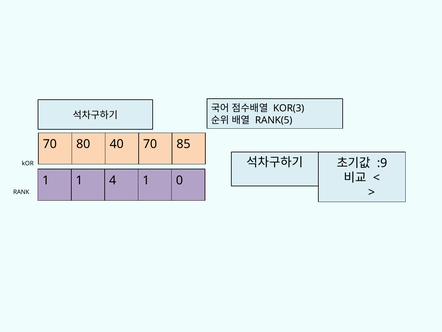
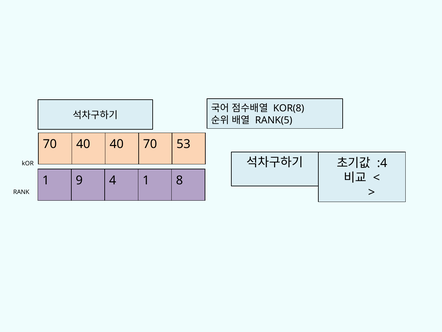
KOR(3: KOR(3 -> KOR(8 (289, 108)
70 80: 80 -> 40 (83, 144)
85: 85 -> 53 (183, 144)
:9: :9 -> :4 (382, 163)
1 1: 1 -> 9 (79, 180)
0: 0 -> 8 (179, 180)
